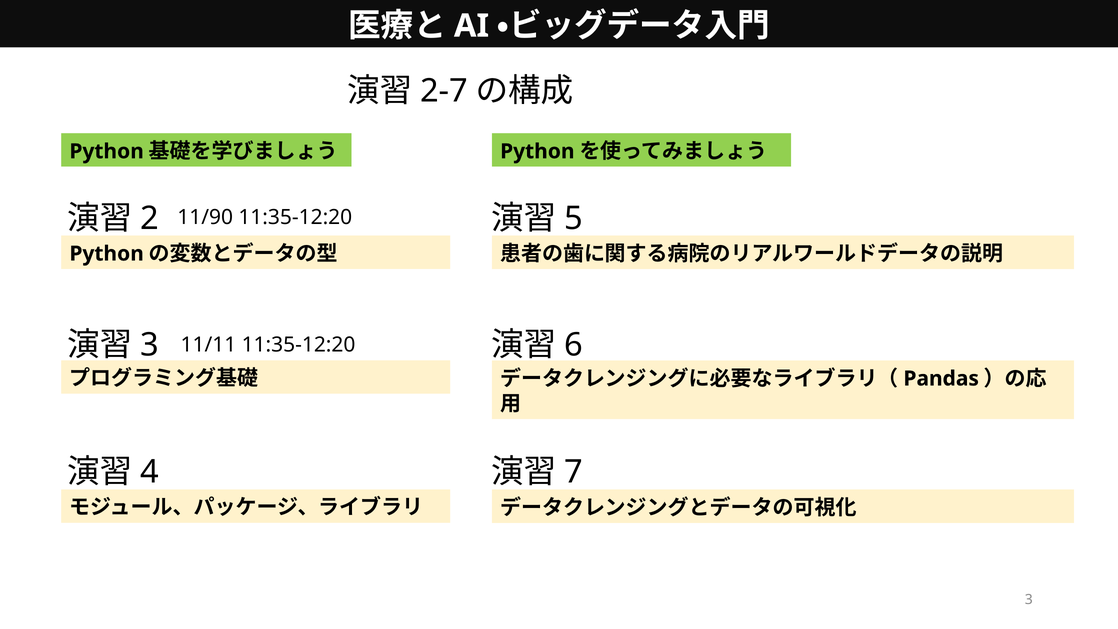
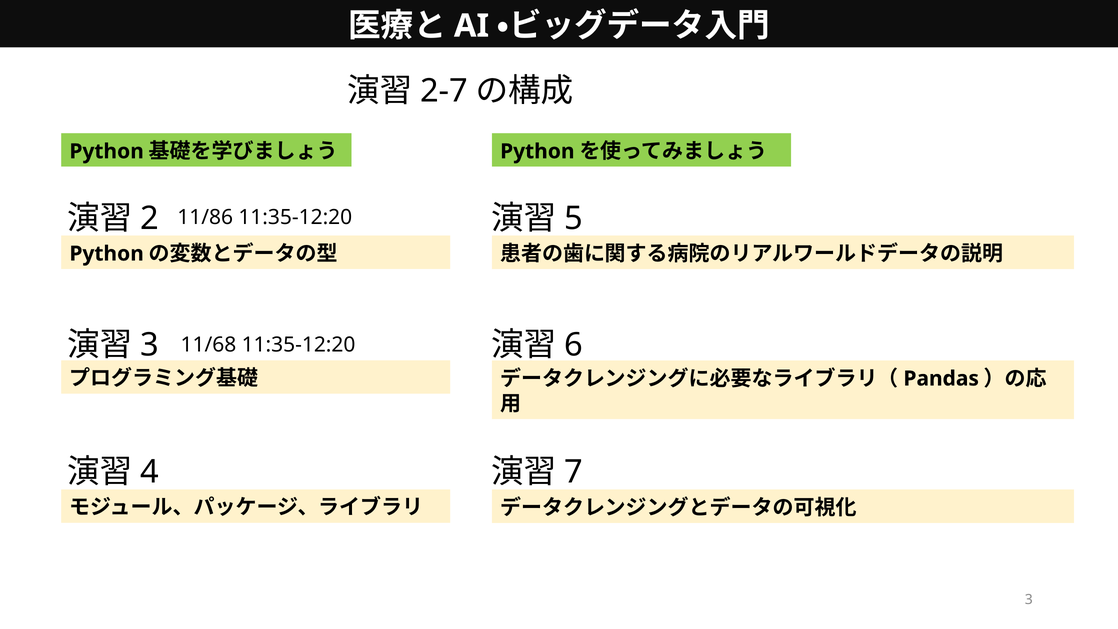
11/90: 11/90 -> 11/86 (205, 218)
11/11: 11/11 -> 11/68 (208, 345)
